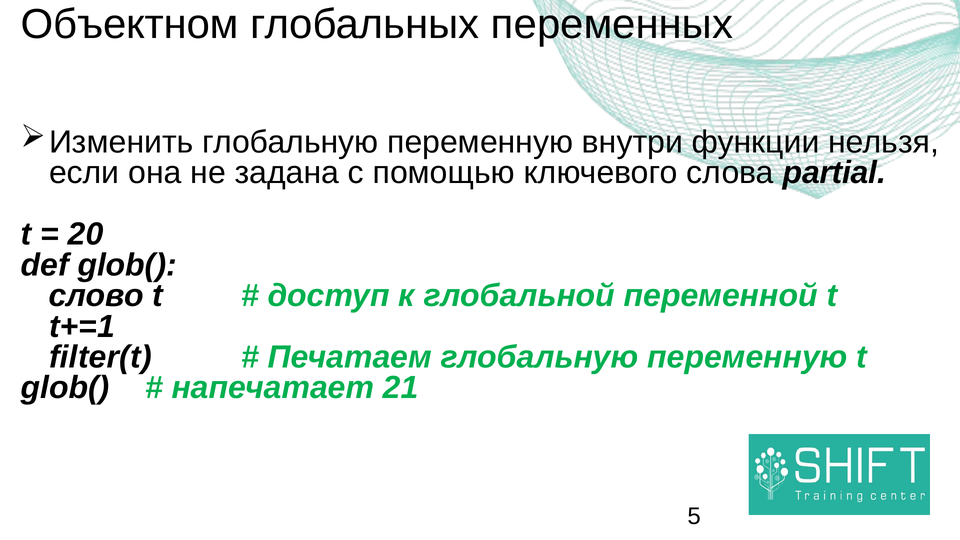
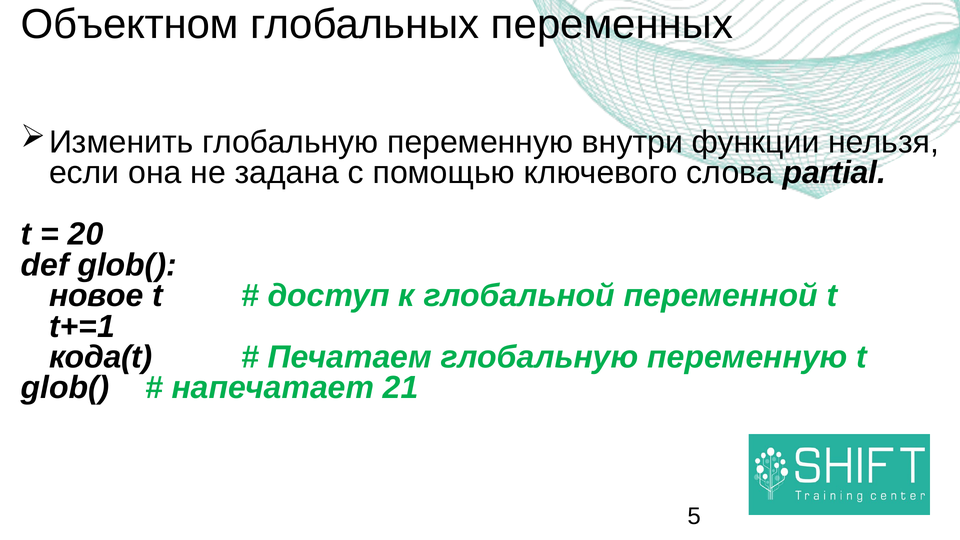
слово: слово -> новое (96, 296)
filter(t: filter(t -> кода(t (101, 357)
